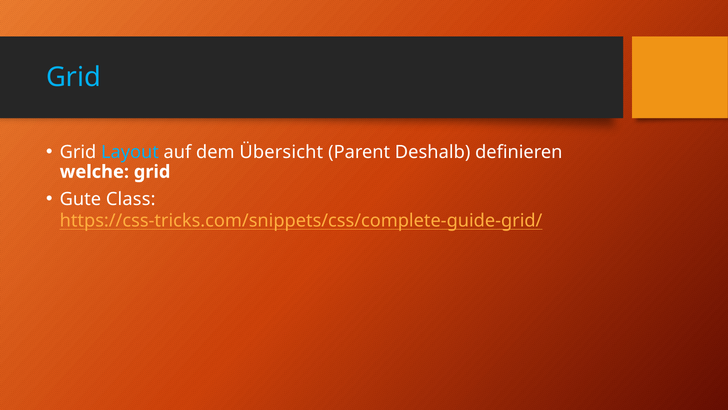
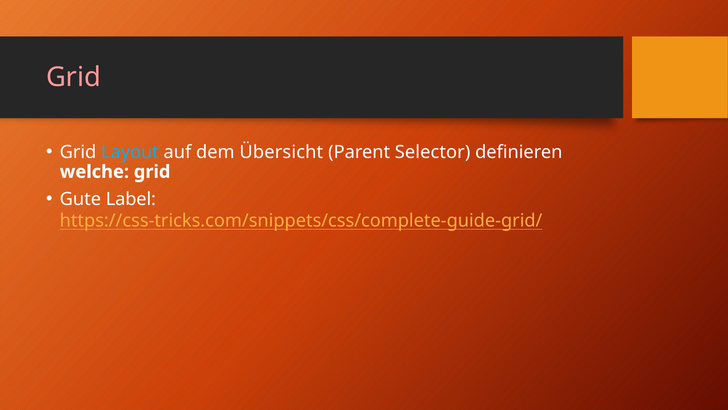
Grid colour: light blue -> pink (74, 77)
Deshalb: Deshalb -> Selector (433, 152)
Class: Class -> Label (131, 199)
